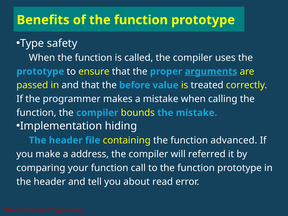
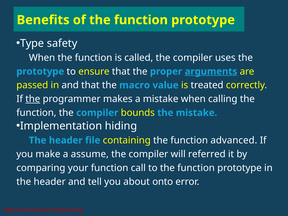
before: before -> macro (135, 85)
the underline: none -> present (33, 99)
address: address -> assume (90, 154)
read: read -> onto (163, 182)
